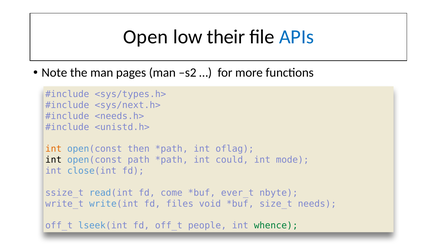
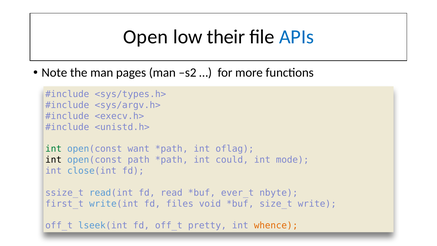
<sys/next.h>: <sys/next.h> -> <sys/argv.h> (128, 105)
<needs.h>: <needs.h> -> <execv.h> (119, 116)
int colour: orange -> green (54, 149)
then: then -> want (139, 149)
come: come -> read (172, 193)
write_t: write_t -> first_t (64, 204)
needs: needs -> write (317, 204)
people: people -> pretty (207, 225)
whence colour: green -> orange (276, 225)
